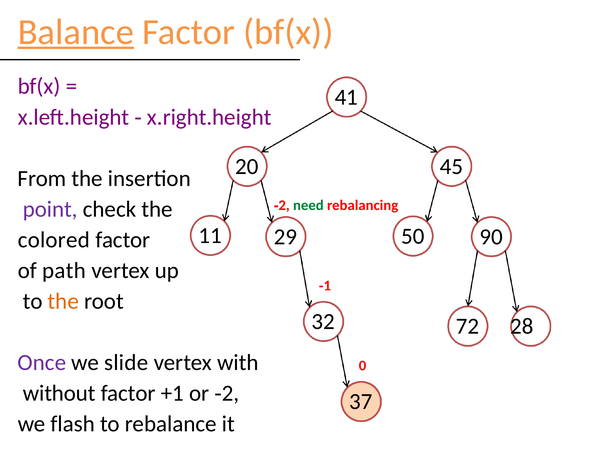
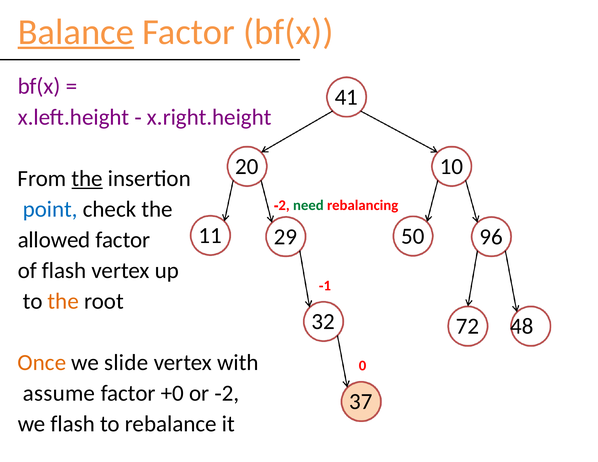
45: 45 -> 10 (451, 167)
the underline: none -> present (87, 178)
point colour: purple -> blue (50, 209)
90: 90 -> 96 (491, 237)
colored: colored -> allowed (54, 240)
of path: path -> flash (64, 271)
28: 28 -> 48 (522, 326)
Once colour: purple -> orange (42, 363)
without: without -> assume (59, 393)
+1: +1 -> +0 (172, 393)
